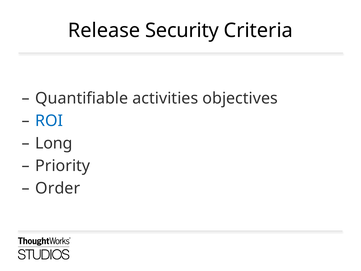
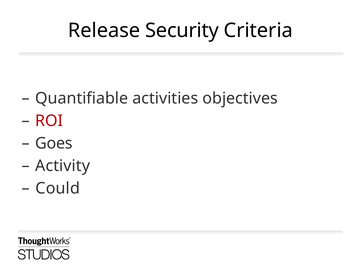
ROI colour: blue -> red (49, 121)
Long: Long -> Goes (54, 143)
Priority: Priority -> Activity (63, 166)
Order: Order -> Could (58, 188)
